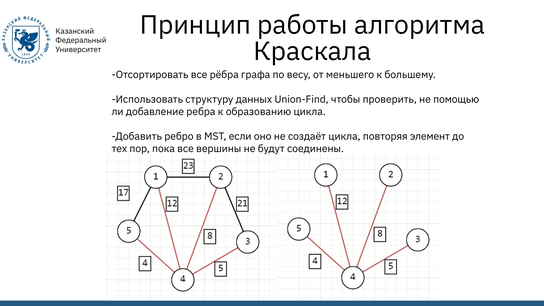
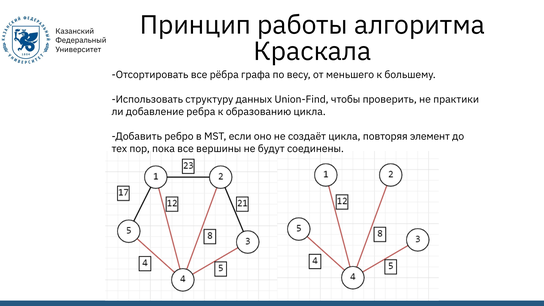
помощью: помощью -> практики (456, 99)
